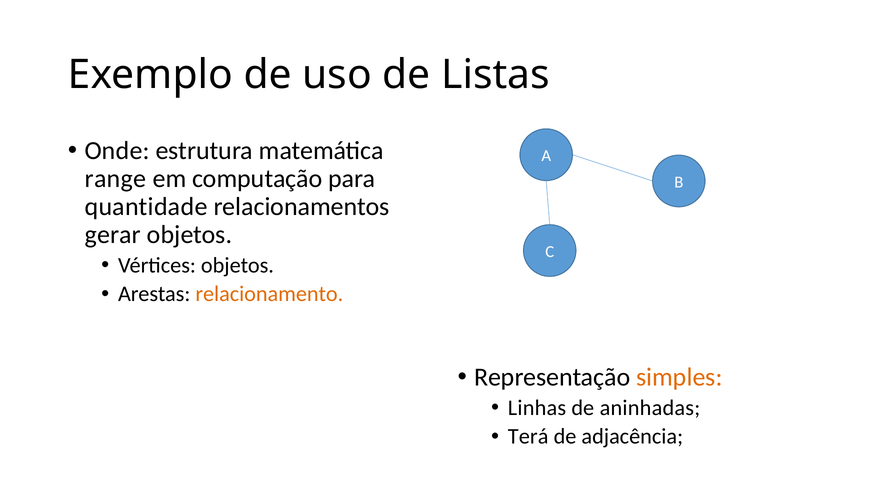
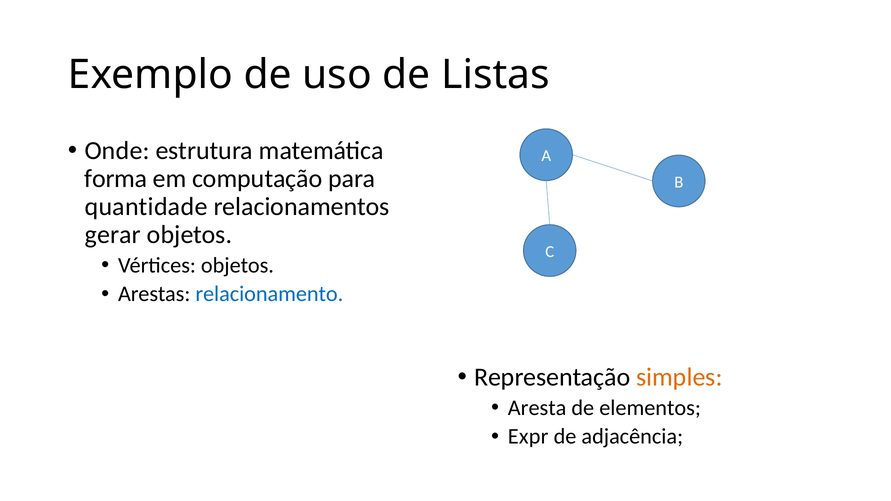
range: range -> forma (116, 179)
relacionamento colour: orange -> blue (269, 294)
Linhas: Linhas -> Aresta (537, 408)
aninhadas: aninhadas -> elementos (650, 408)
Terá: Terá -> Expr (528, 437)
